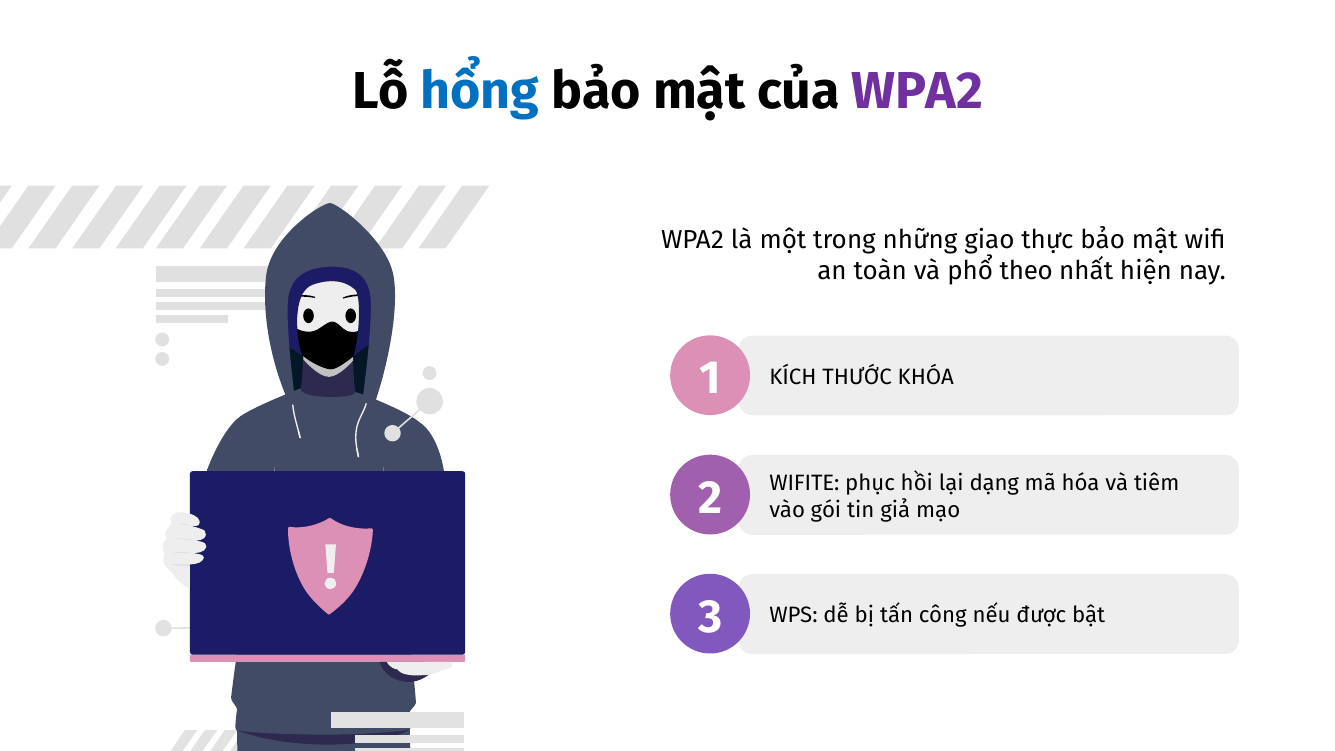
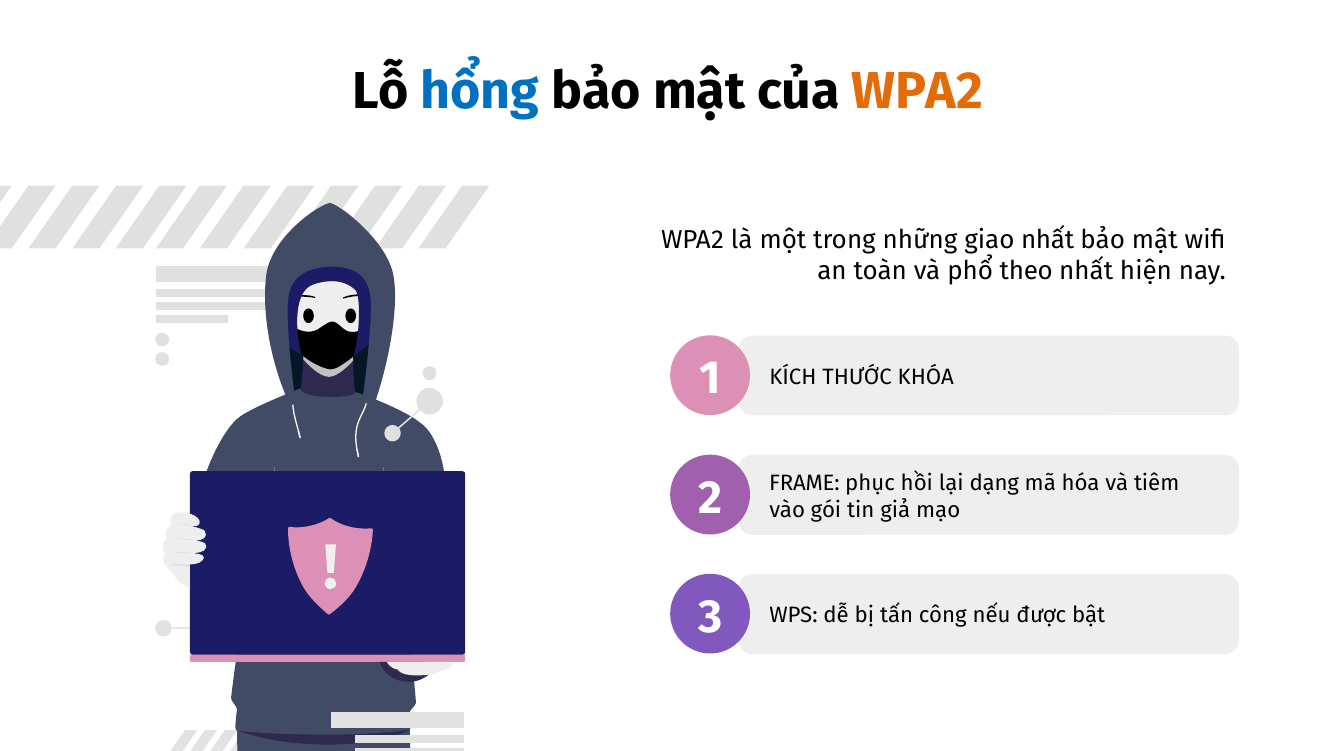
WPA2 colour: purple -> orange (917, 91)
giao thực: thực -> nhất (1048, 240)
WIFITE: WIFITE -> FRAME (804, 483)
